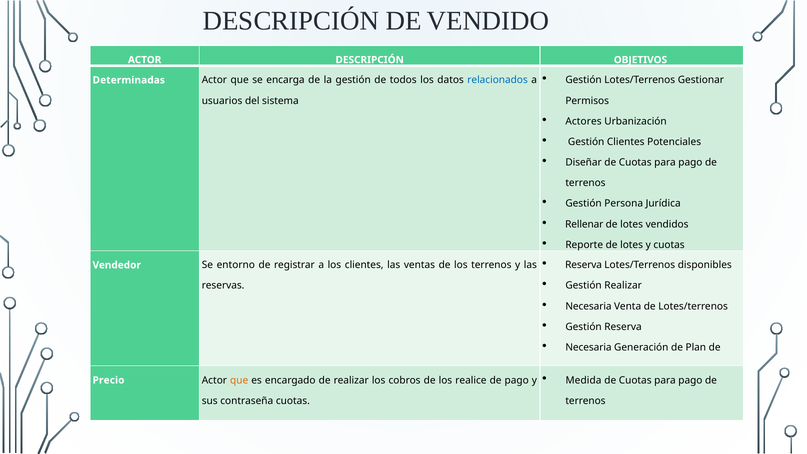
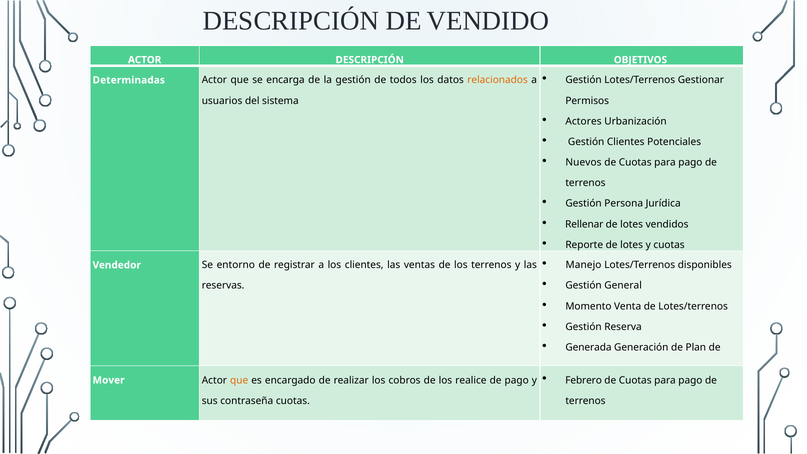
relacionados colour: blue -> orange (498, 80)
Diseñar: Diseñar -> Nuevos (583, 162)
Reserva: Reserva -> Manejo (583, 265)
Gestión Realizar: Realizar -> General (623, 286)
Necesaria: Necesaria -> Momento (588, 306)
Necesaria: Necesaria -> Generada (588, 347)
Medida: Medida -> Febrero (584, 380)
Precio: Precio -> Mover (109, 380)
